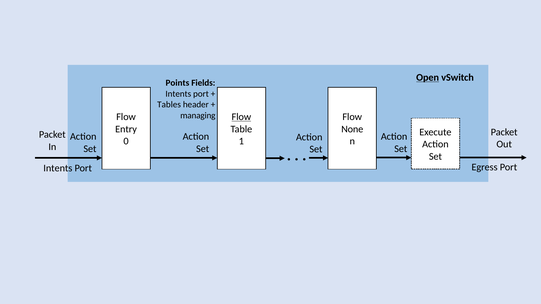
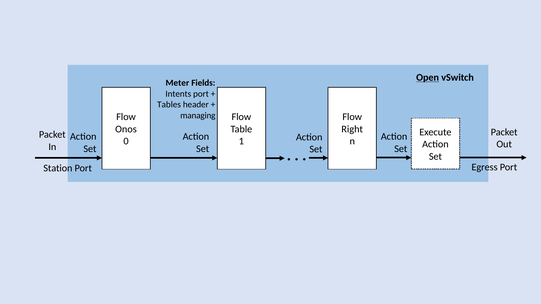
Points: Points -> Meter (177, 83)
Flow underline: present -> none (241, 117)
Entry: Entry -> Onos (126, 129)
None: None -> Right (352, 129)
Intents: Intents -> Station (58, 168)
